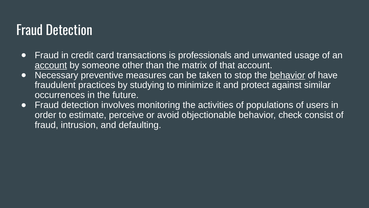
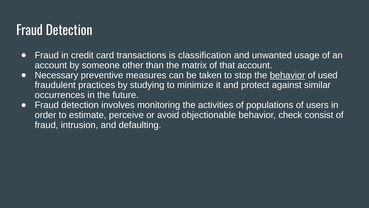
professionals: professionals -> classification (205, 55)
account underline: present -> none (51, 65)
have: have -> used (328, 75)
